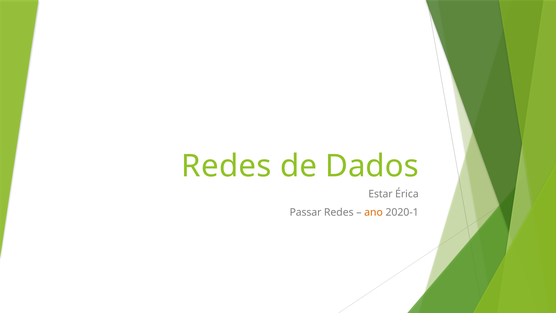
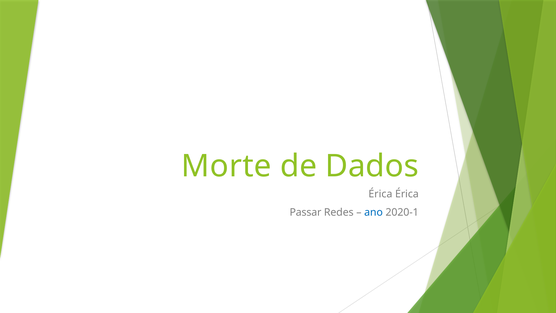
Redes: Redes -> Morte (226, 166)
Estar: Estar -> Érica (380, 194)
ano colour: orange -> blue (374, 212)
